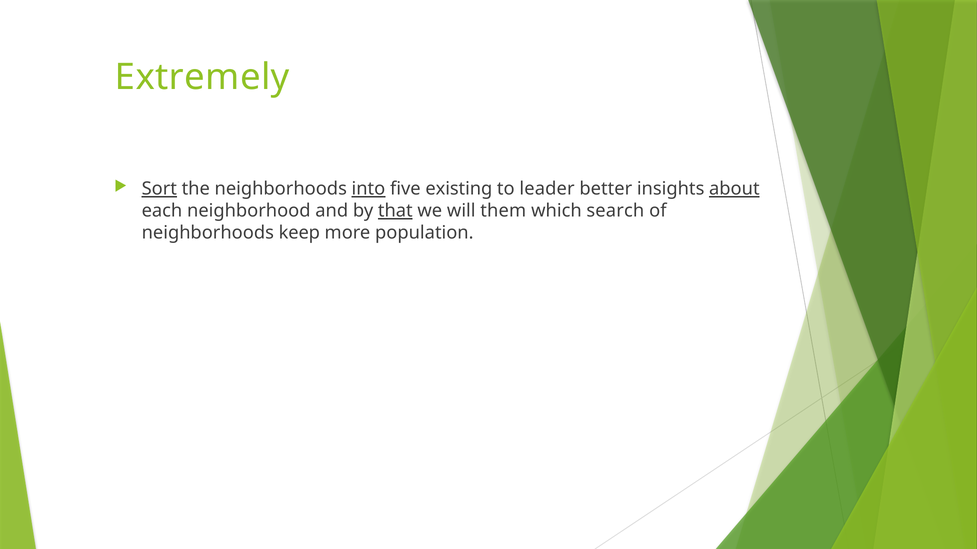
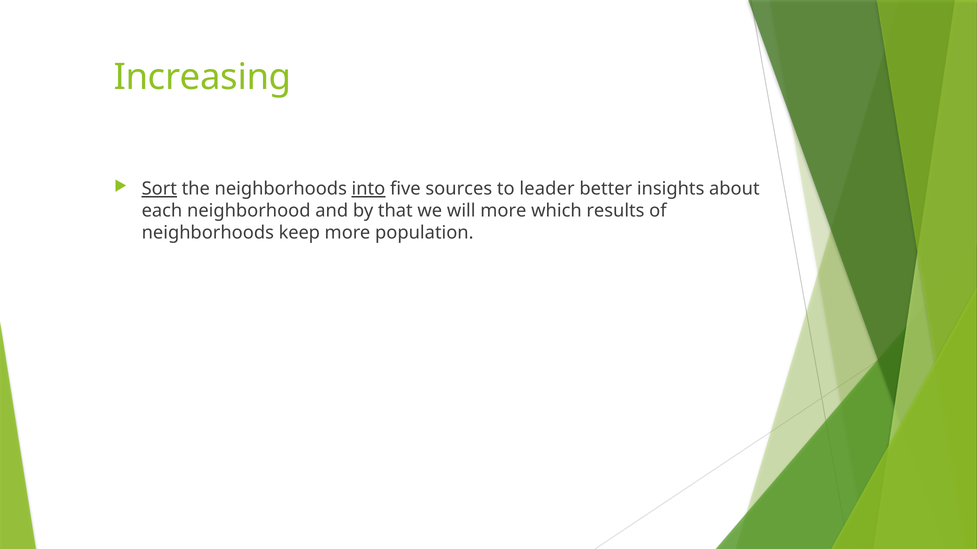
Extremely: Extremely -> Increasing (203, 77)
existing: existing -> sources (459, 189)
about underline: present -> none (734, 189)
that underline: present -> none (395, 211)
will them: them -> more (503, 211)
search: search -> results (615, 211)
